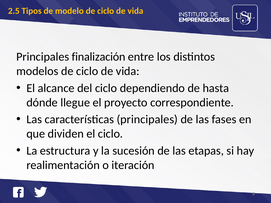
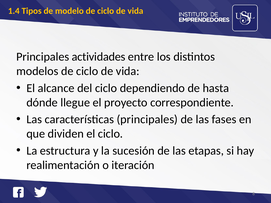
2.5: 2.5 -> 1.4 (14, 11)
finalización: finalización -> actividades (99, 57)
